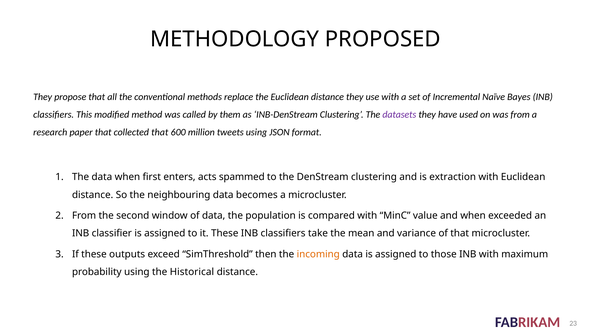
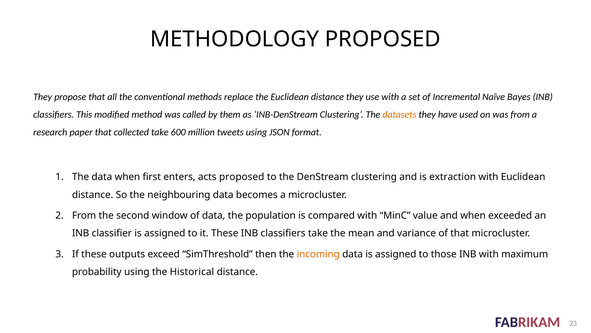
datasets colour: purple -> orange (399, 114)
collected that: that -> take (160, 132)
acts spammed: spammed -> proposed (242, 177)
